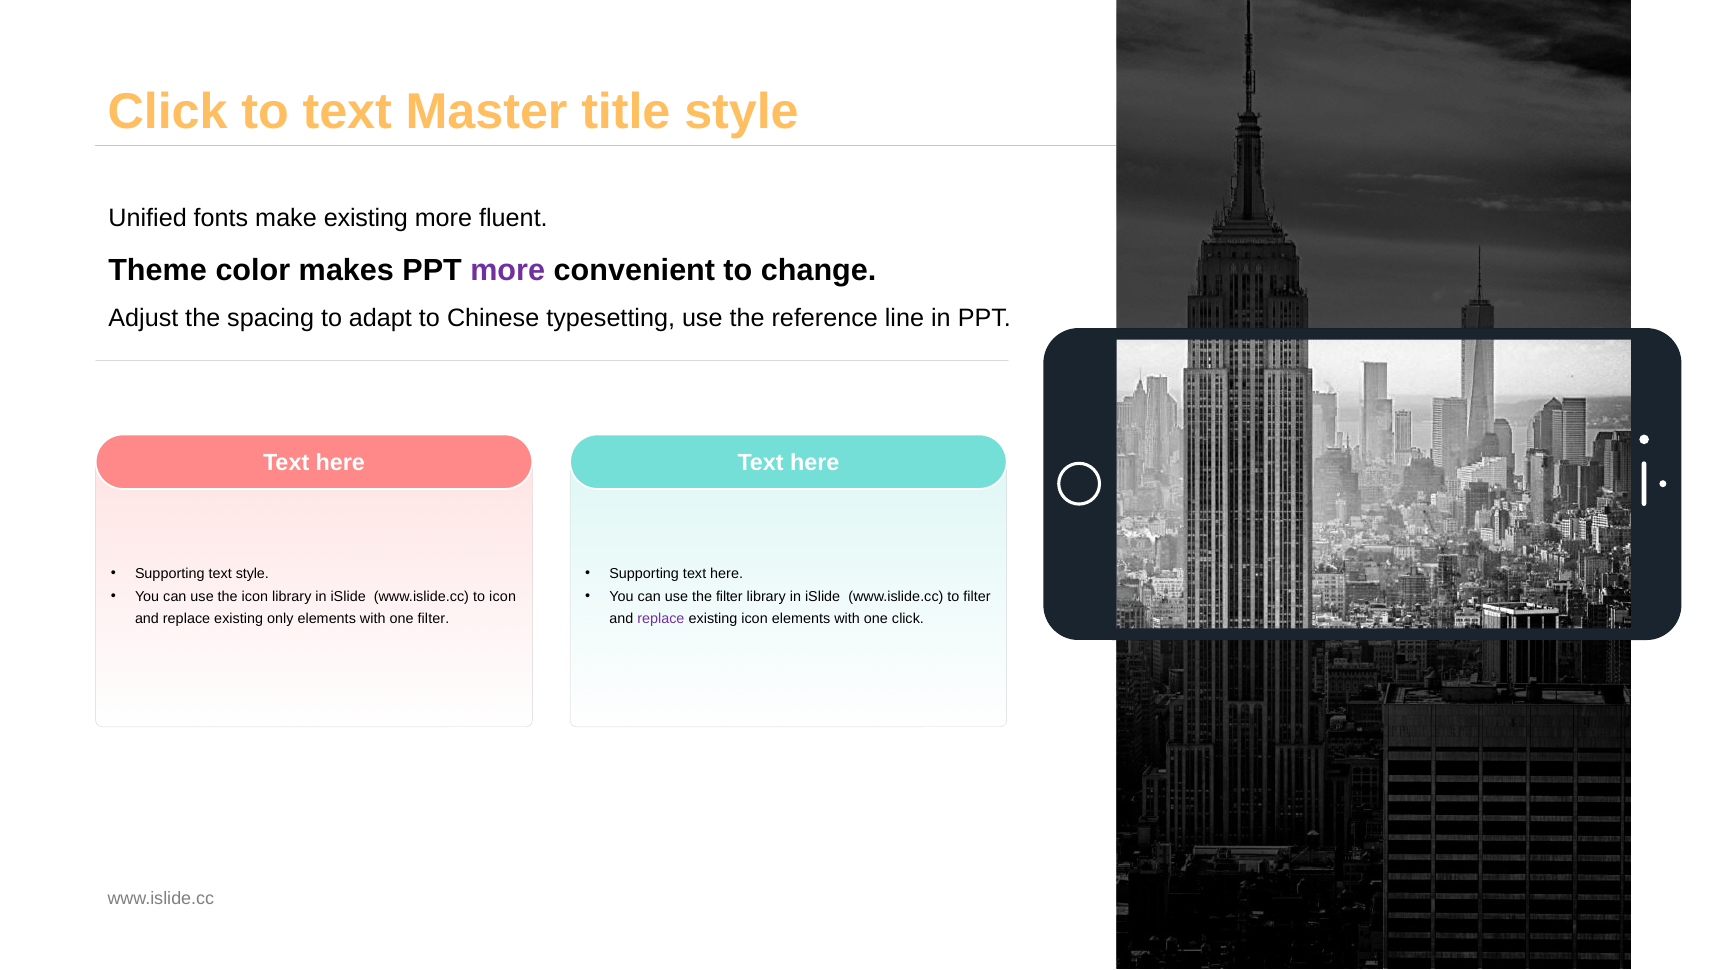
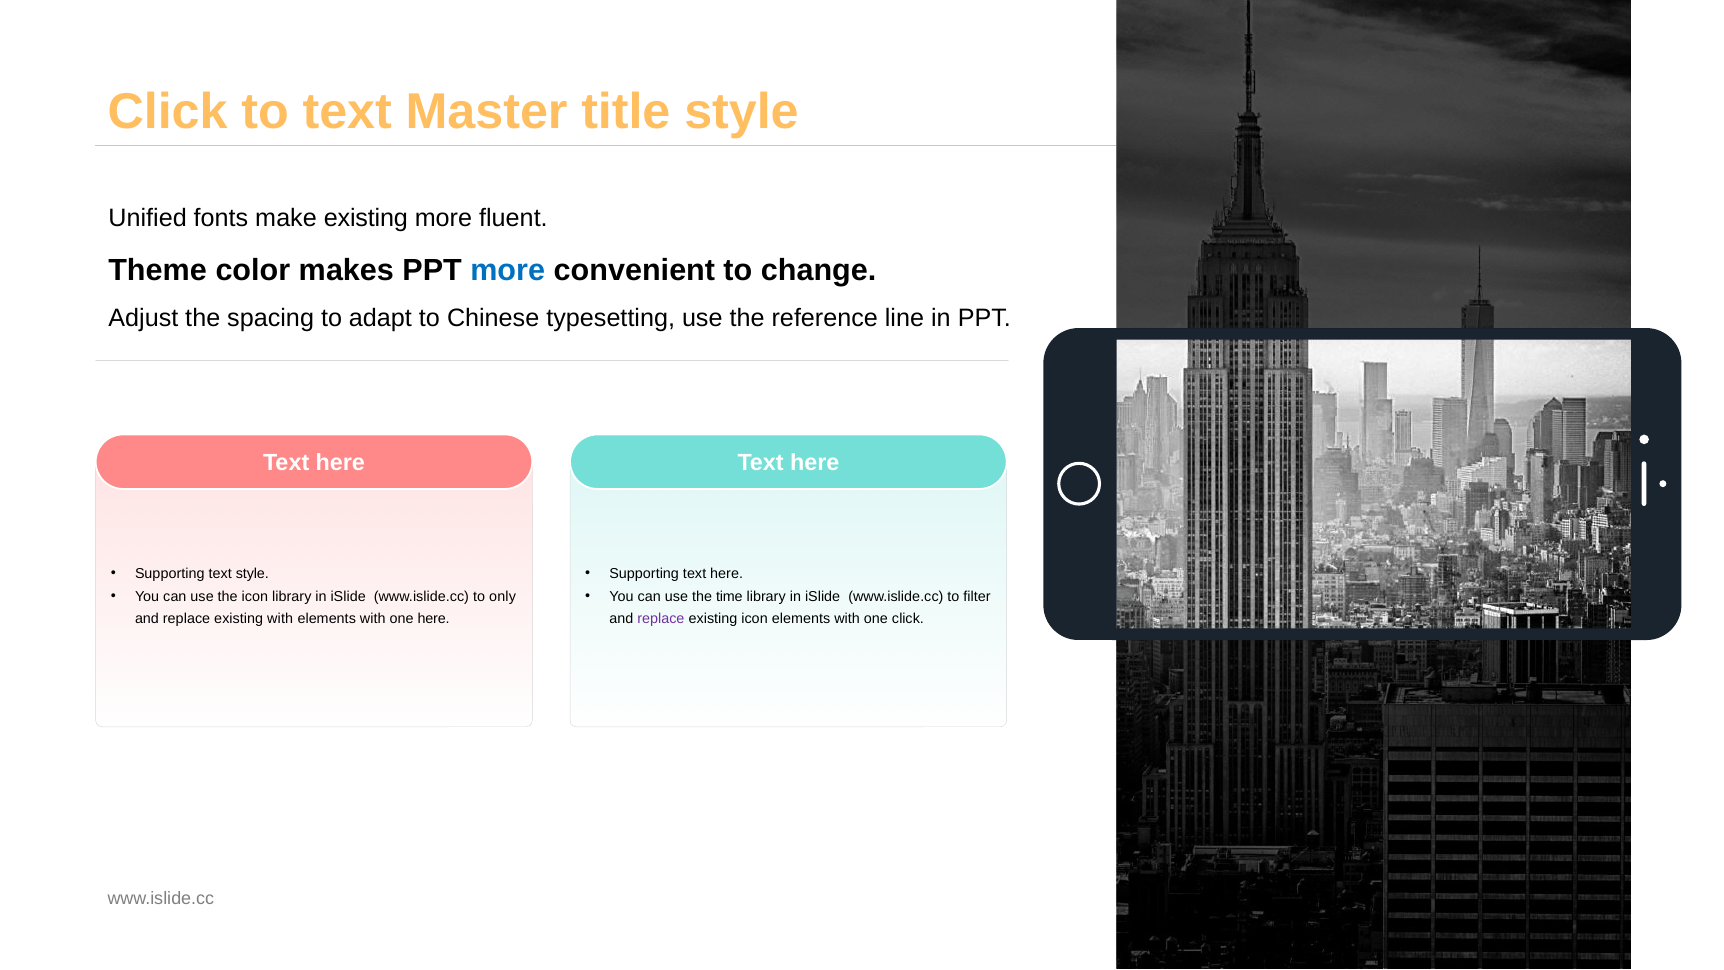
more colour: purple -> blue (508, 270)
to icon: icon -> only (503, 596)
the filter: filter -> time (729, 596)
existing only: only -> with (280, 619)
one filter: filter -> here (434, 619)
